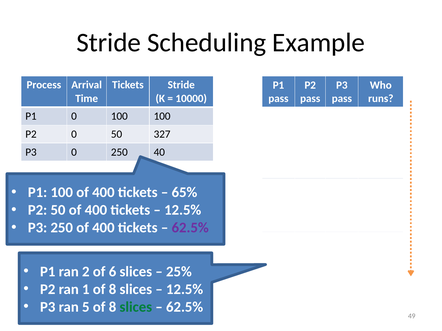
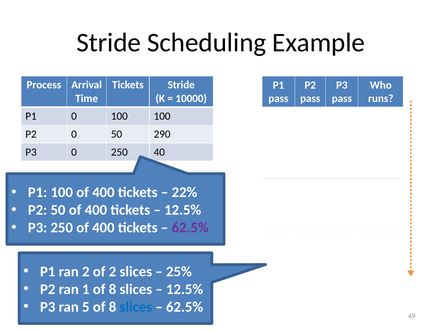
327: 327 -> 290 (162, 134)
65%: 65% -> 22% (184, 193)
of 6: 6 -> 2 (112, 272)
slices colour: green -> blue (136, 307)
